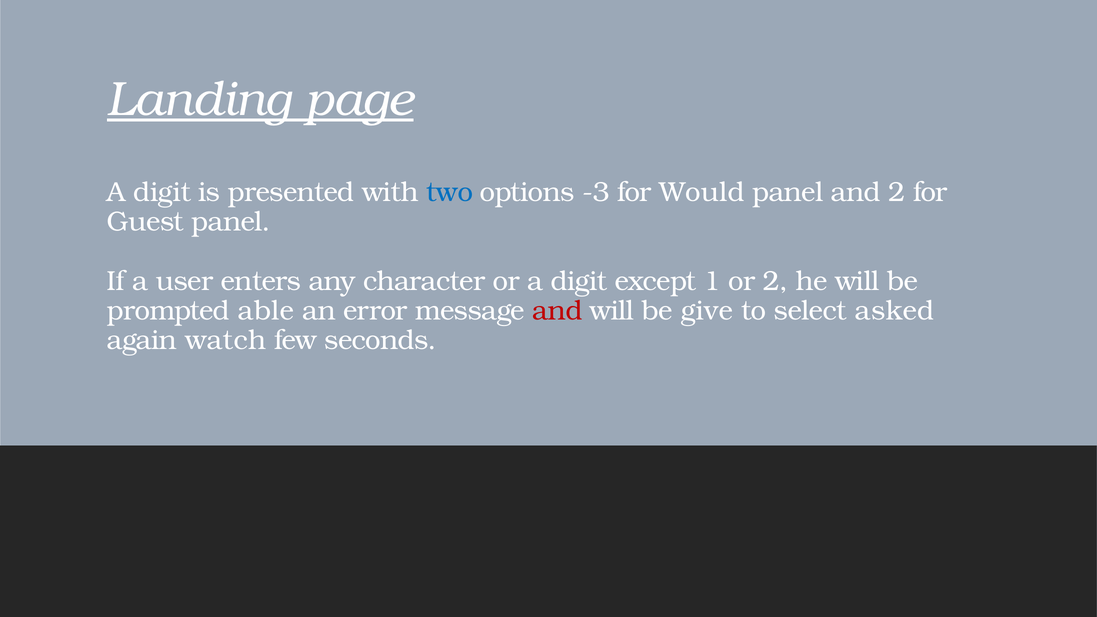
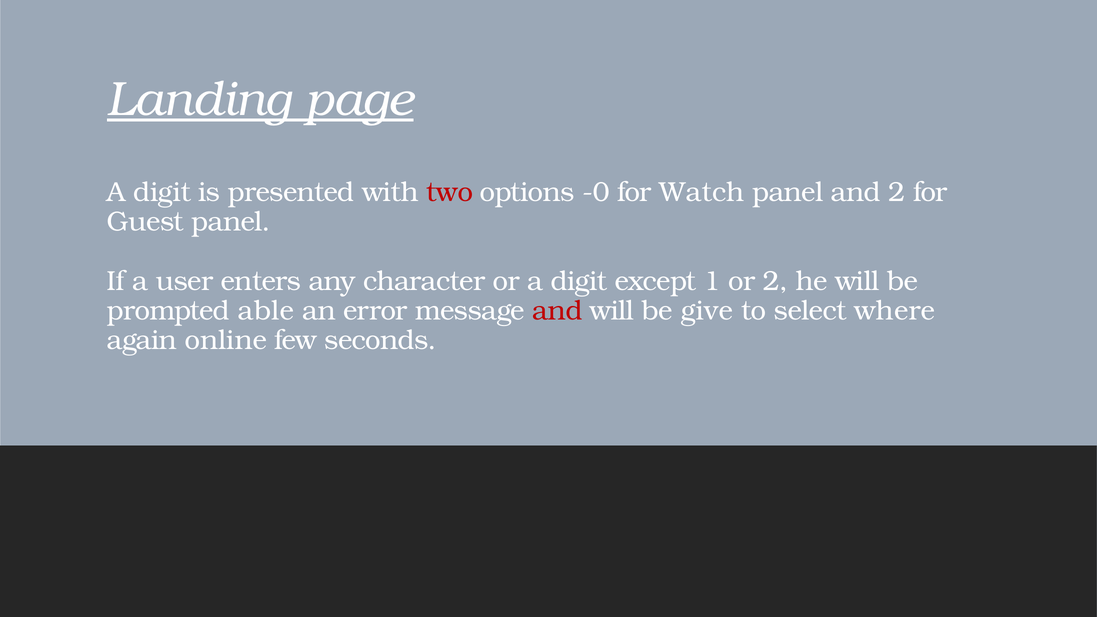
two colour: blue -> red (450, 192)
-3: -3 -> -0 (596, 192)
Would: Would -> Watch (702, 192)
asked: asked -> where (895, 311)
watch: watch -> online (226, 340)
